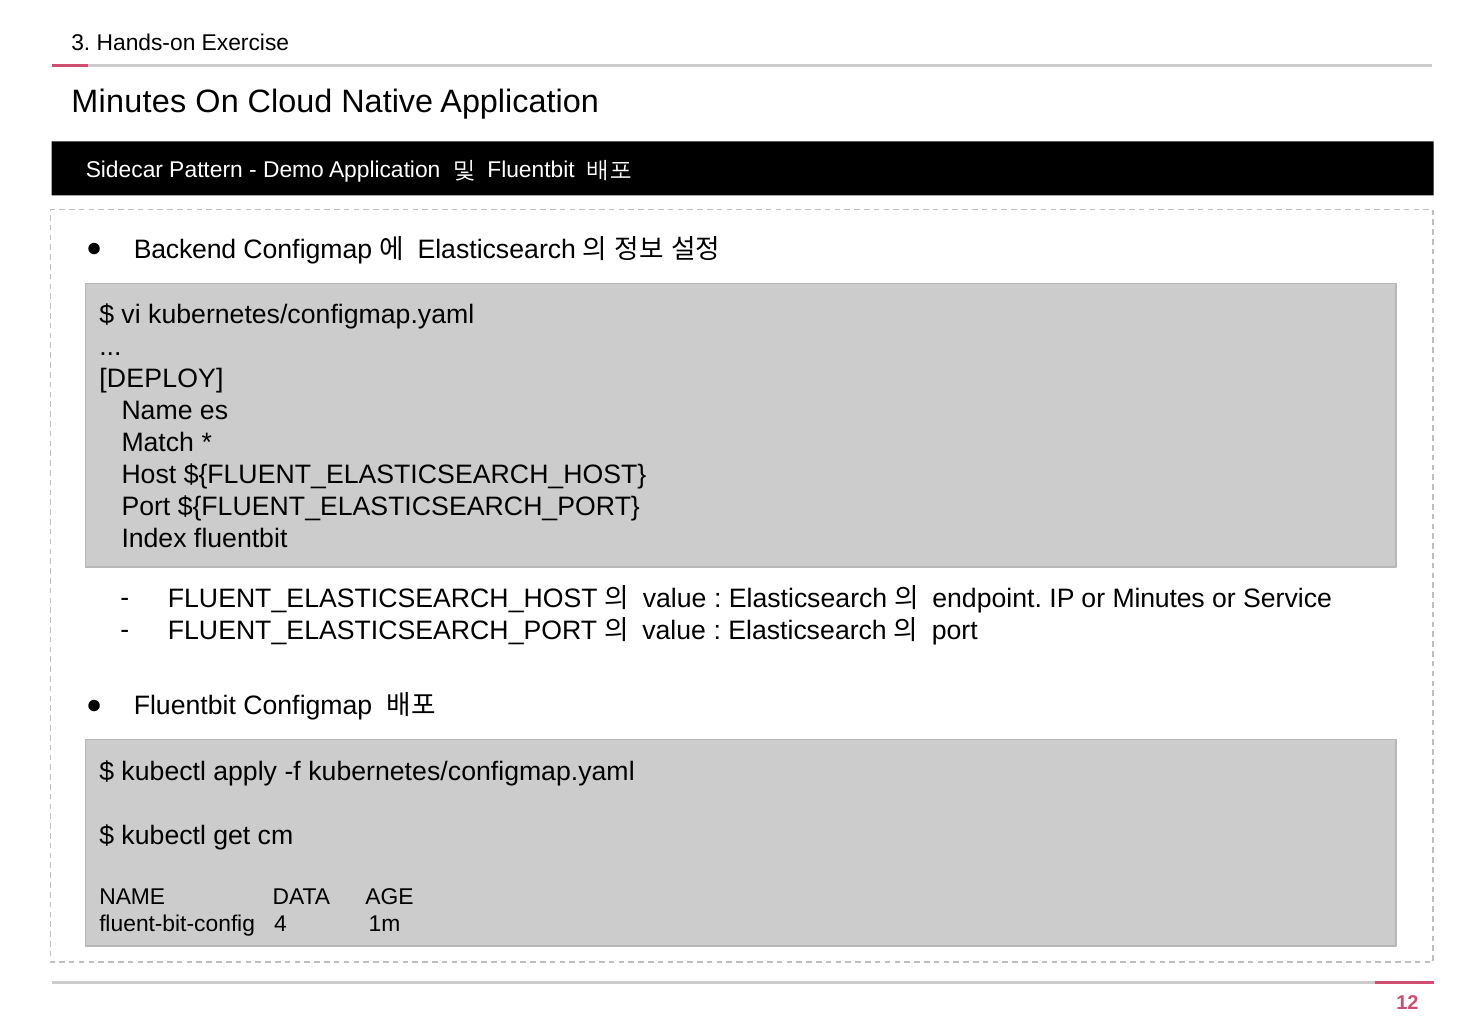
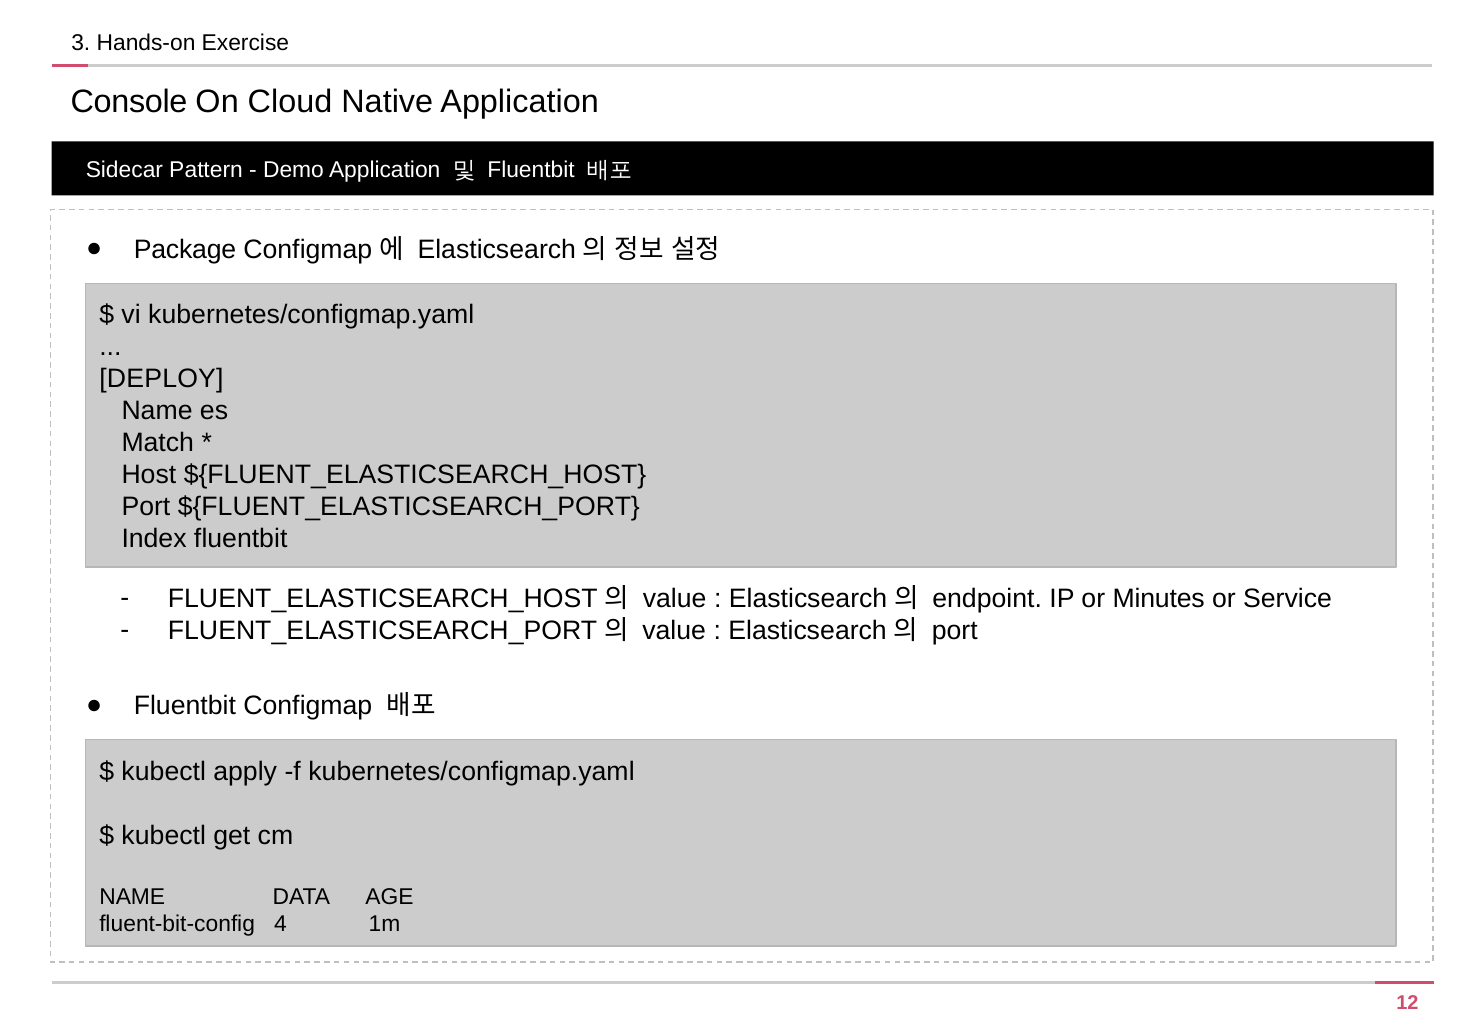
Minutes: Minutes -> Console (129, 102)
Backend: Backend -> Package (185, 249)
